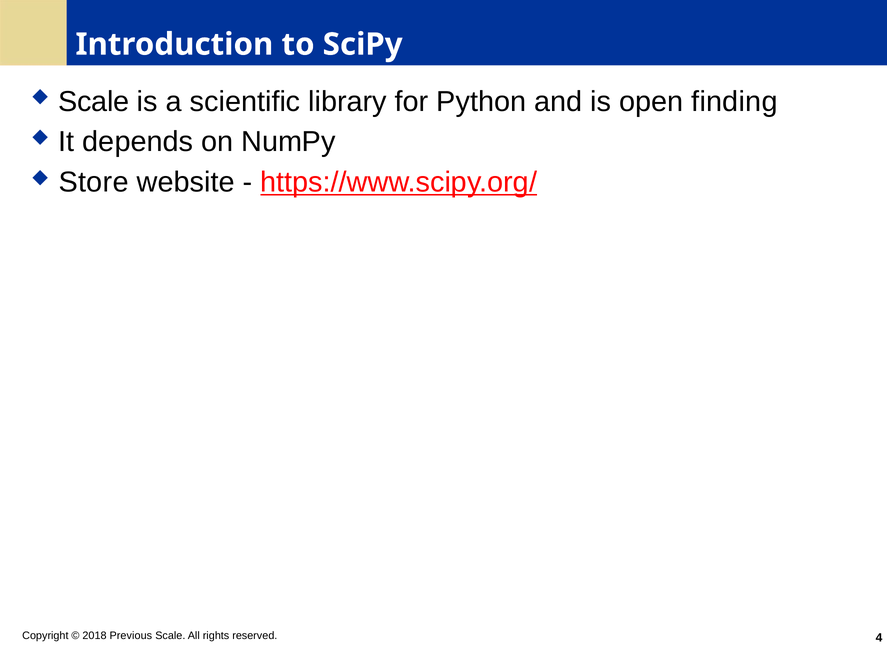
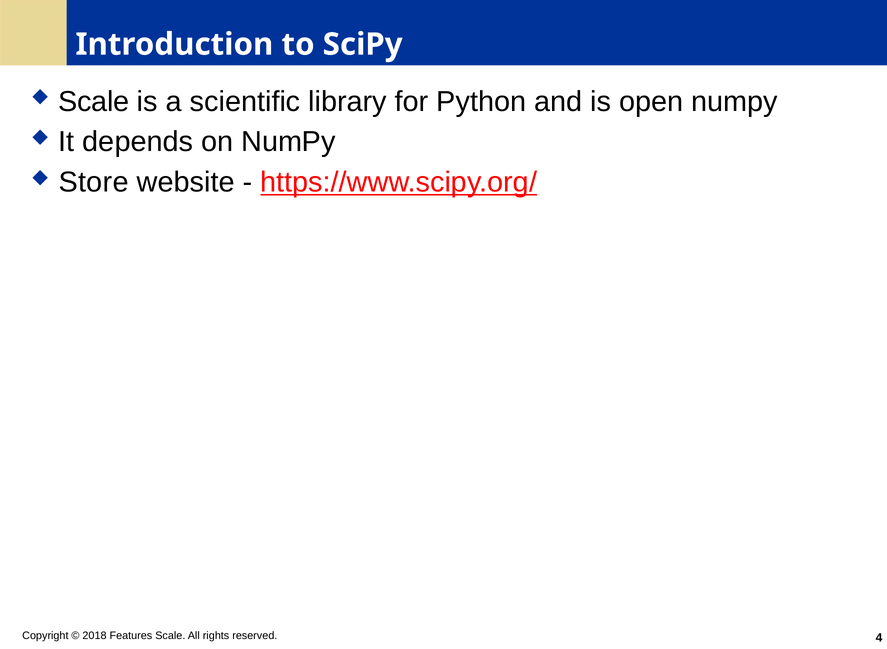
open finding: finding -> numpy (735, 102)
Previous: Previous -> Features (131, 636)
